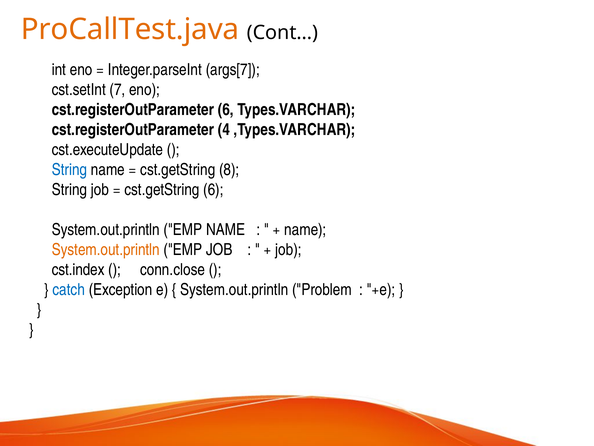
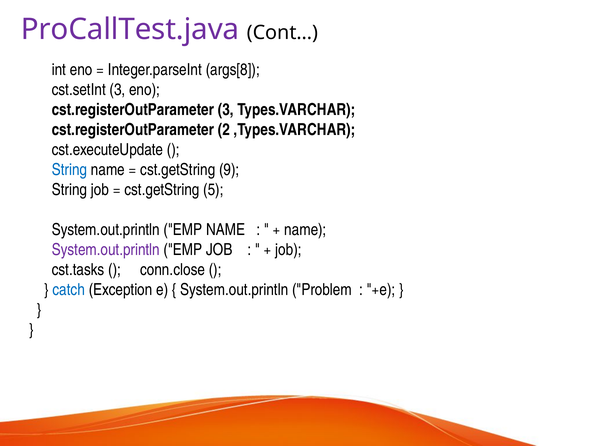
ProCallTest.java colour: orange -> purple (130, 29)
args[7: args[7 -> args[8 (233, 70)
cst.setInt 7: 7 -> 3 (117, 90)
cst.registerOutParameter 6: 6 -> 3 (226, 110)
4: 4 -> 2 (224, 130)
8: 8 -> 9 (229, 170)
cst.getString 6: 6 -> 5 (213, 189)
System.out.println colour: orange -> purple (106, 249)
cst.index: cst.index -> cst.tasks (78, 269)
